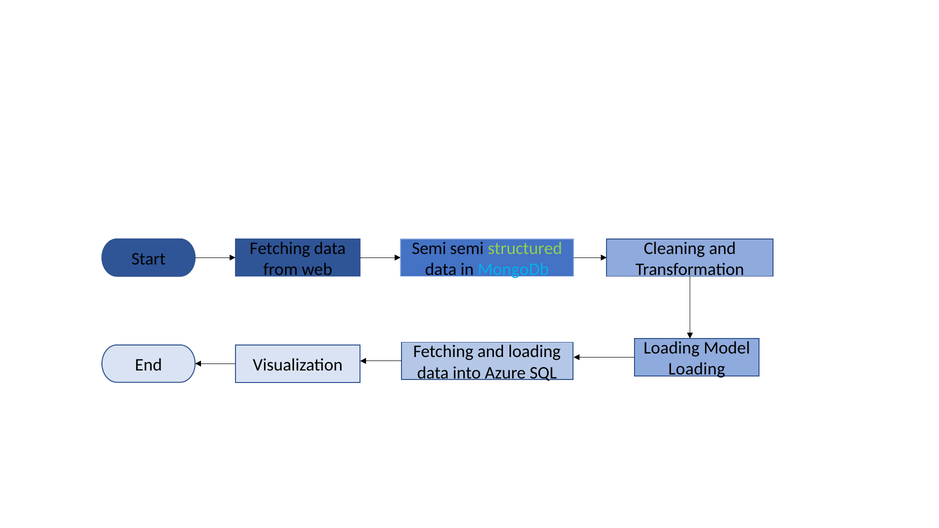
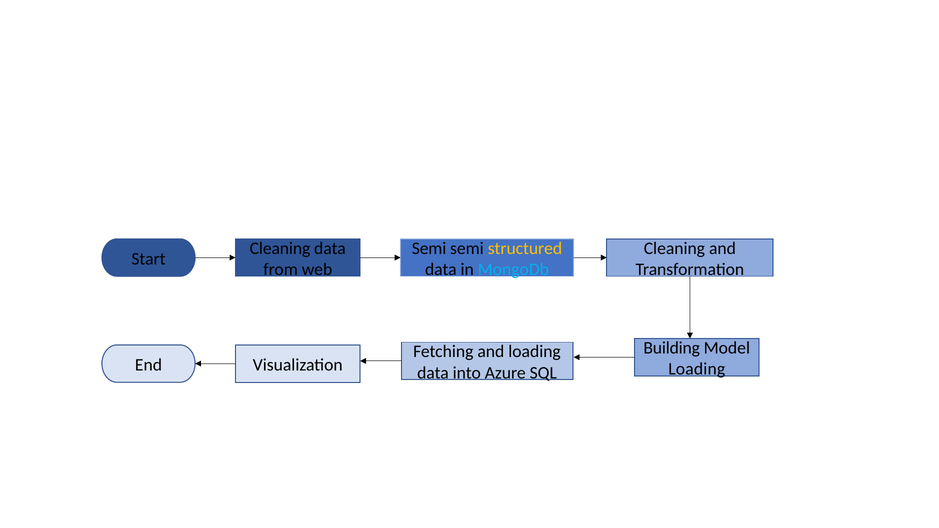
Fetching: Fetching -> Cleaning (280, 248)
structured colour: light green -> yellow (525, 248)
Loading: Loading -> Building (672, 348)
